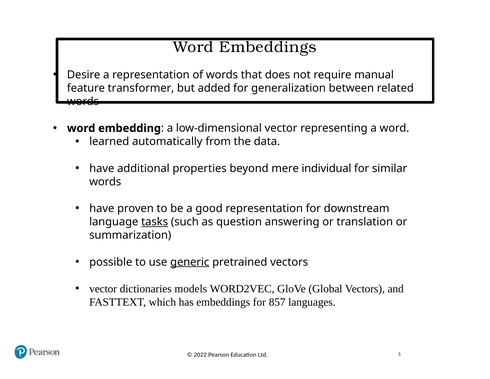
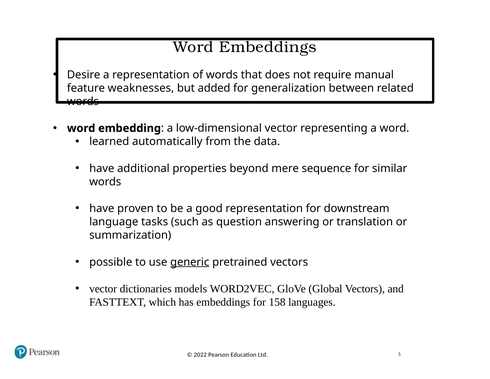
transformer: transformer -> weaknesses (141, 88)
individual: individual -> sequence (326, 168)
tasks underline: present -> none (155, 222)
857: 857 -> 158 (277, 302)
